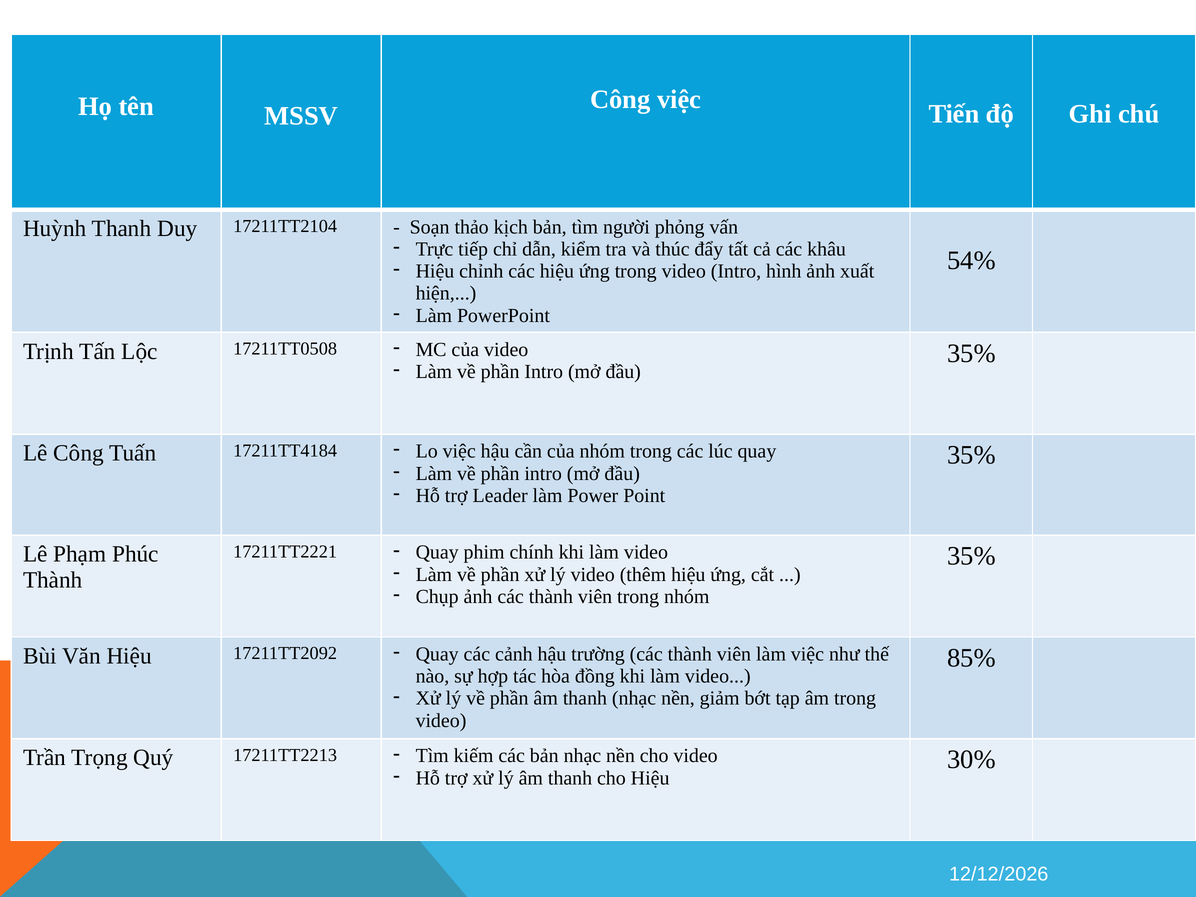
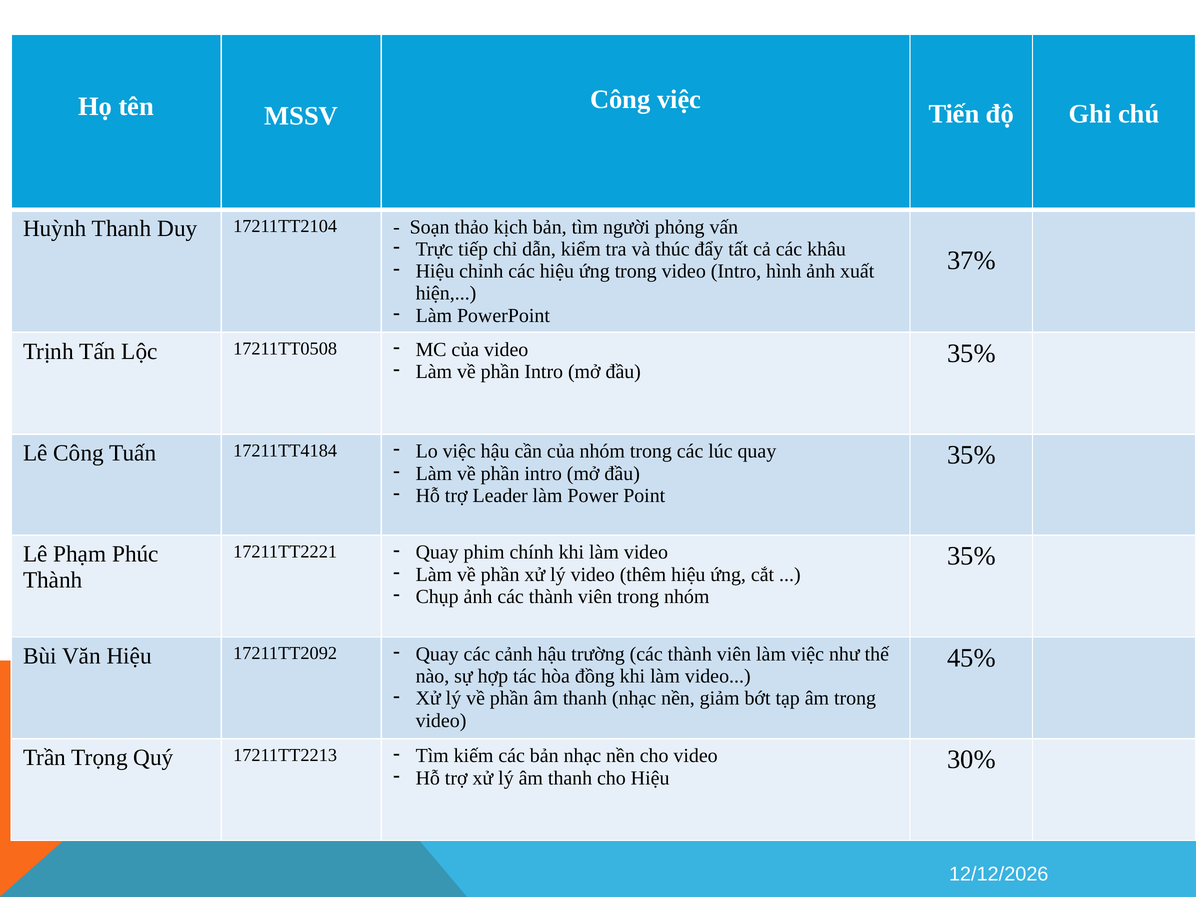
54%: 54% -> 37% (971, 260)
85%: 85% -> 45% (971, 658)
